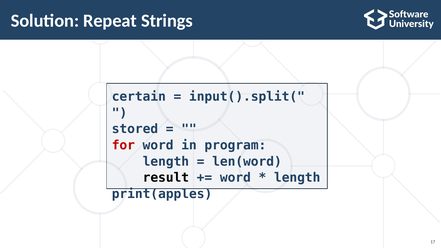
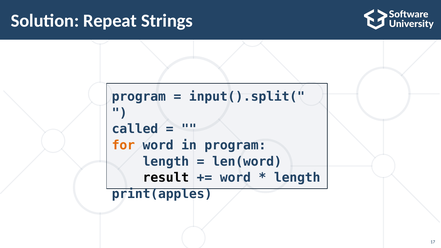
certain: certain -> program (139, 97)
stored: stored -> called (135, 129)
for colour: red -> orange (123, 145)
